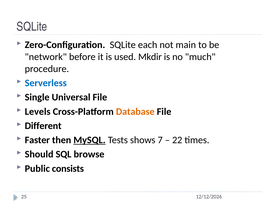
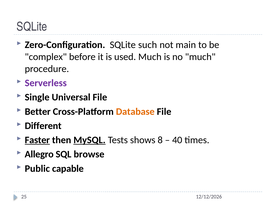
each: each -> such (148, 45)
network: network -> complex (46, 57)
used Mkdir: Mkdir -> Much (150, 57)
Serverless colour: blue -> purple (46, 83)
Levels: Levels -> Better (38, 112)
Faster underline: none -> present (37, 140)
7: 7 -> 8 (160, 140)
22: 22 -> 40 (177, 140)
Should: Should -> Allegro (39, 154)
consists: consists -> capable (68, 169)
